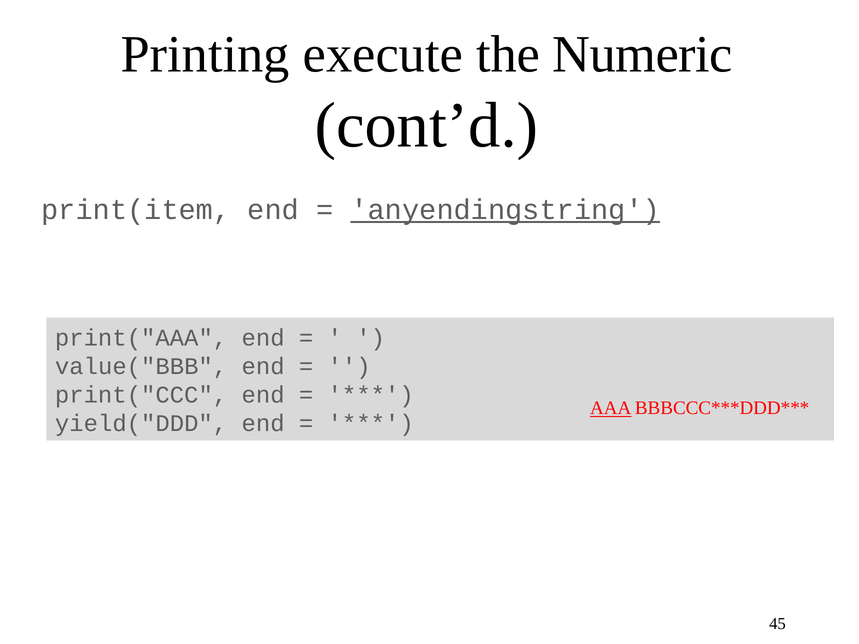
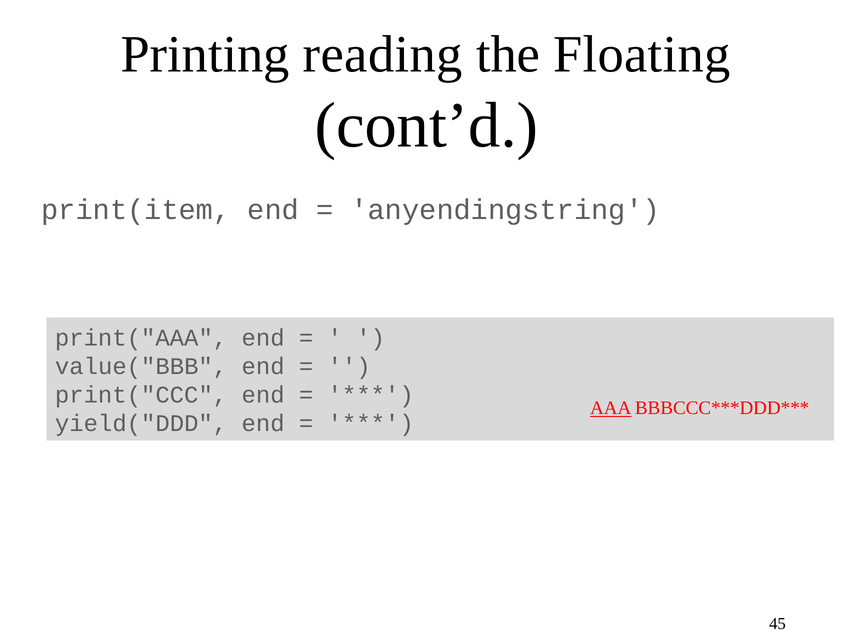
execute: execute -> reading (383, 54)
Numeric: Numeric -> Floating (642, 54)
anyendingstring underline: present -> none (505, 210)
